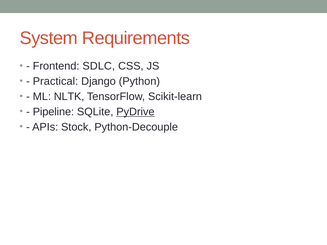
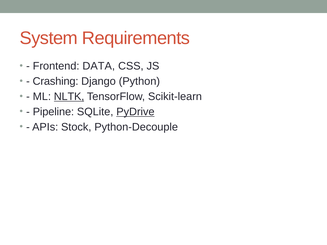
SDLC: SDLC -> DATA (99, 66)
Practical: Practical -> Crashing (56, 81)
NLTK underline: none -> present (69, 97)
